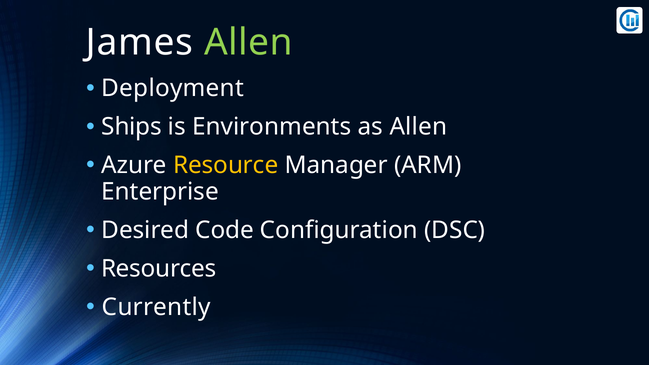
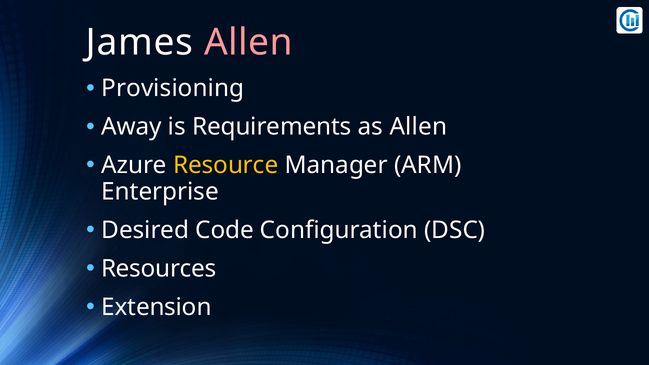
Allen colour: light green -> pink (248, 43)
Deployment: Deployment -> Provisioning (173, 88)
Ships: Ships -> Away (132, 127)
Environments: Environments -> Requirements (272, 127)
Currently: Currently -> Extension (156, 307)
